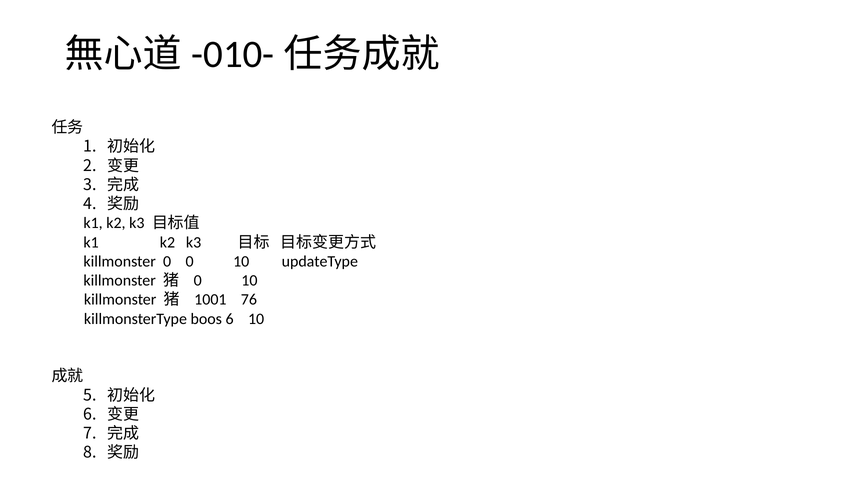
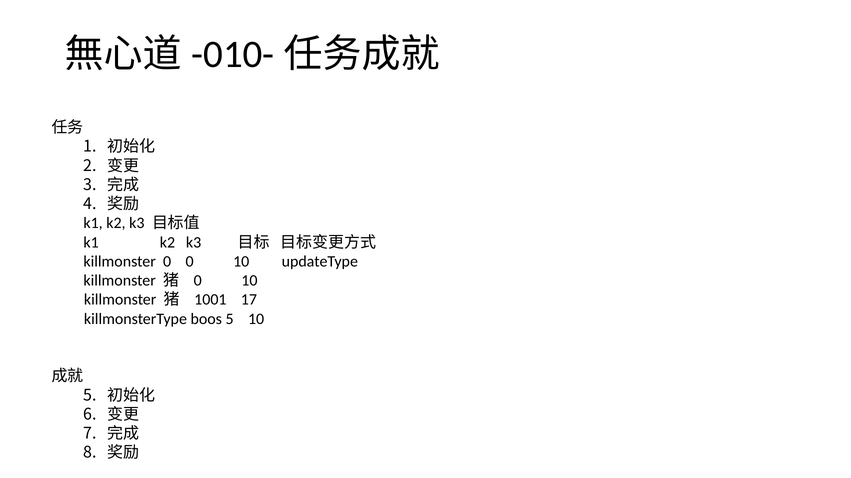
76: 76 -> 17 (249, 300)
boos 6: 6 -> 5 (230, 319)
